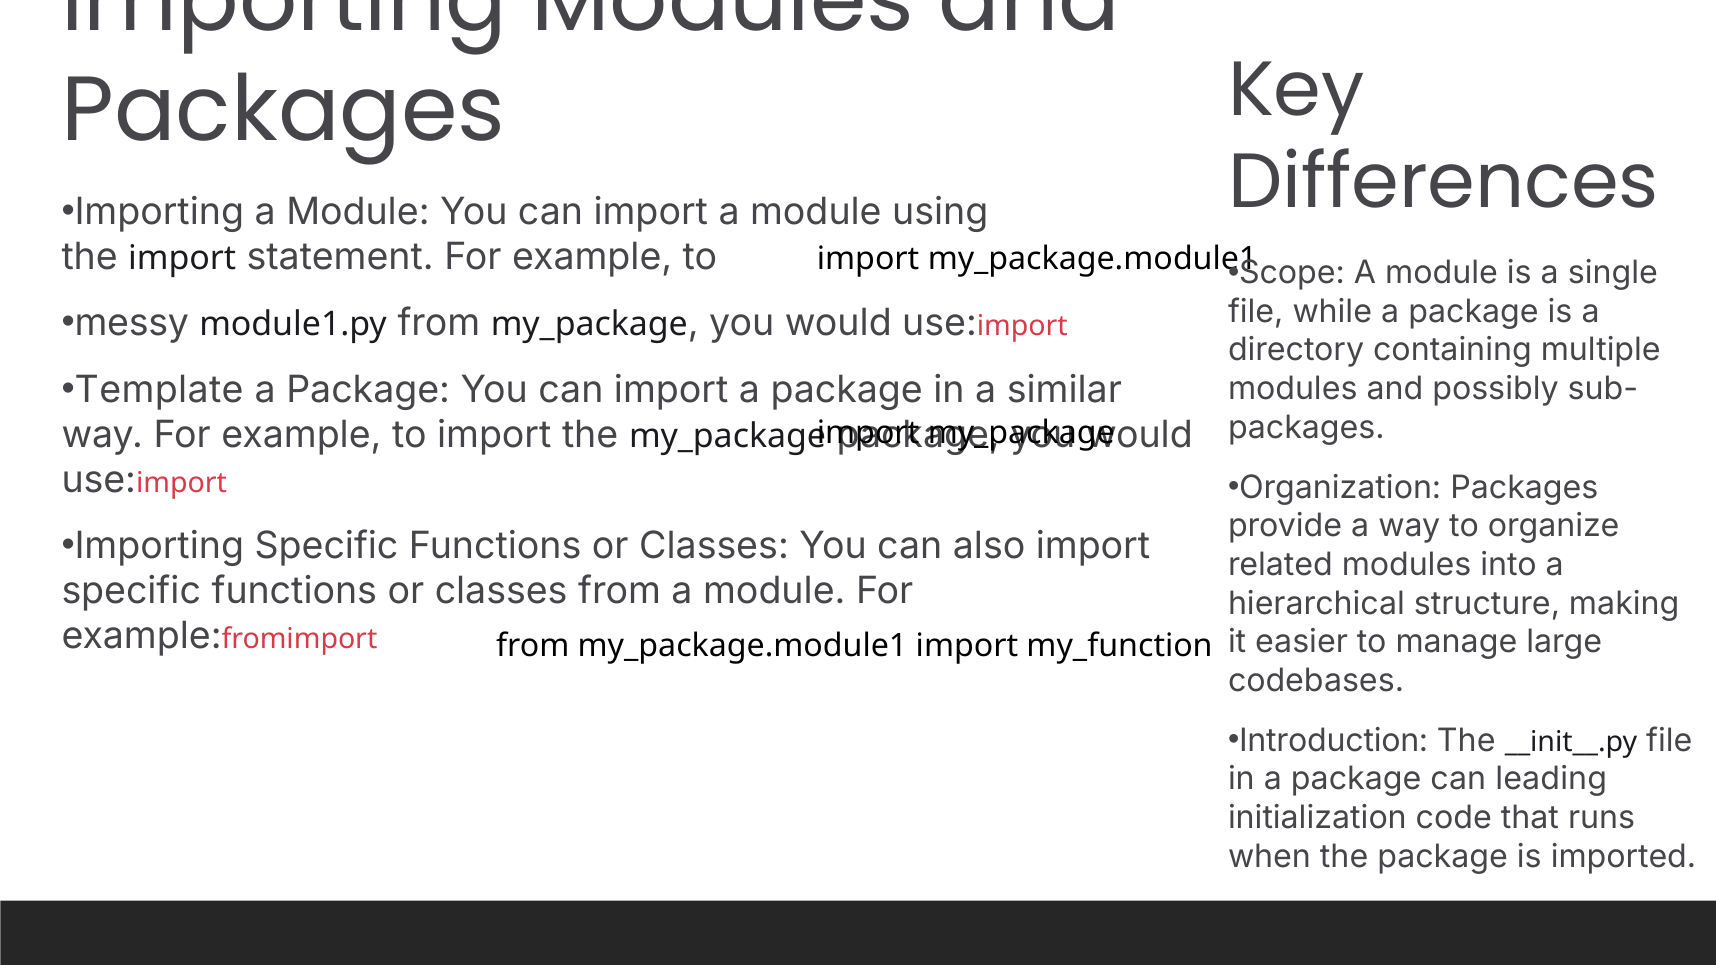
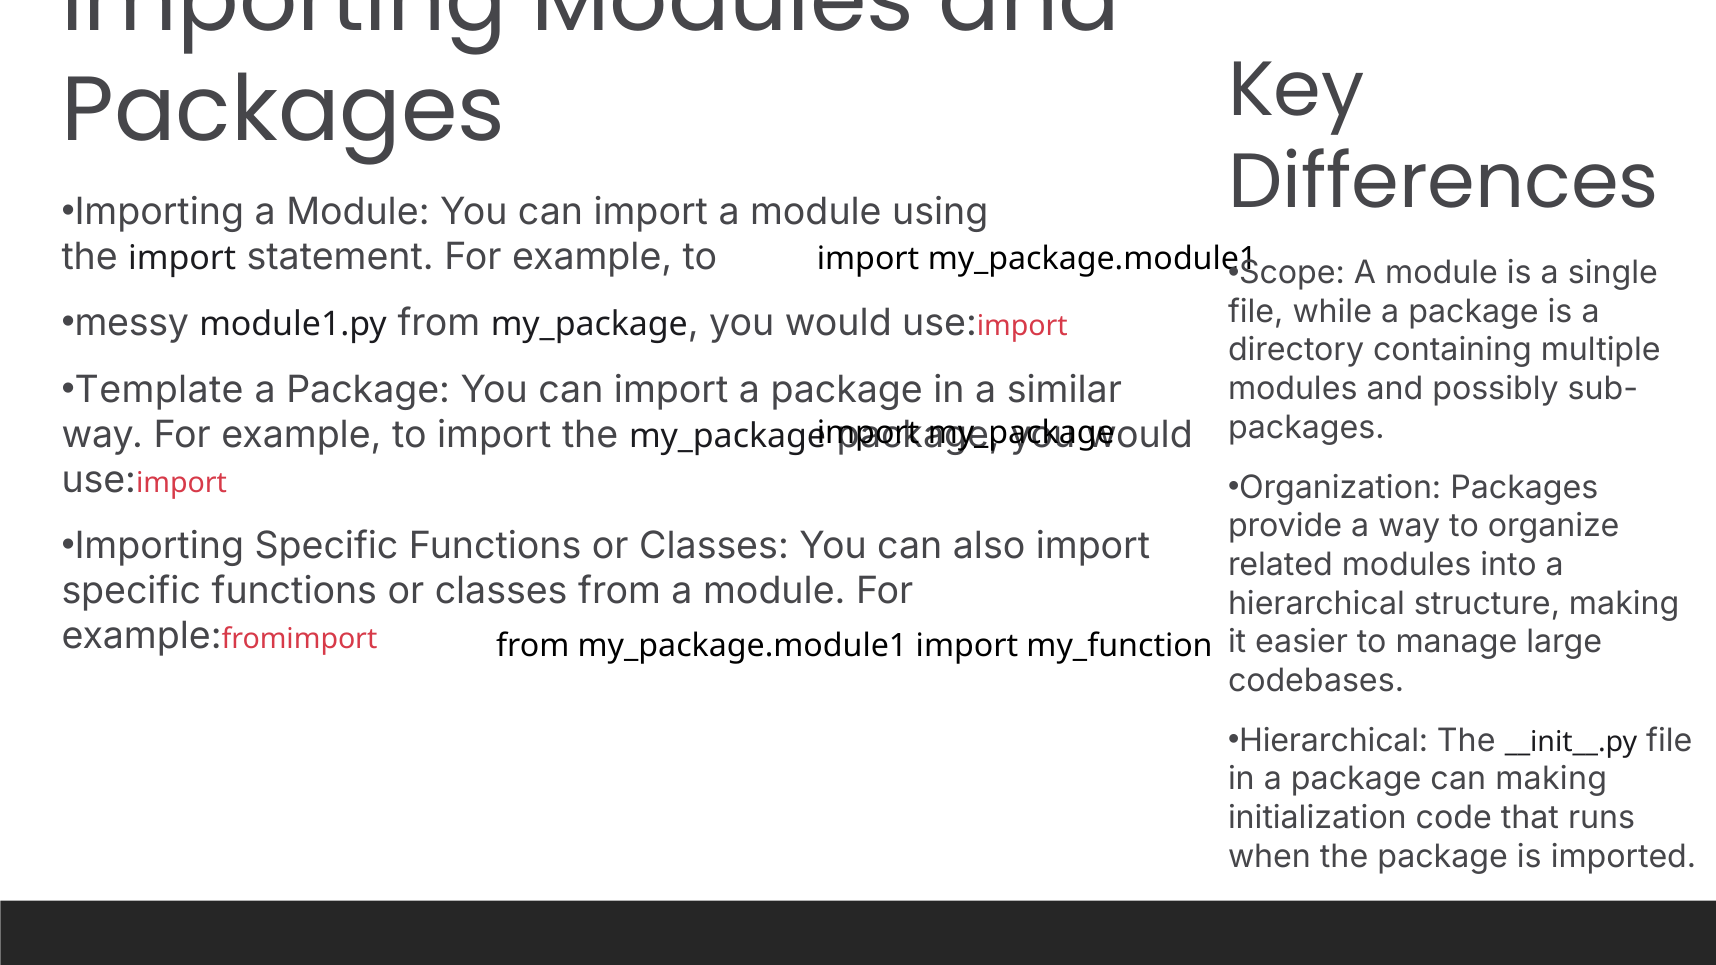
Introduction: Introduction -> Hierarchical (1334, 741)
can leading: leading -> making (1551, 779)
